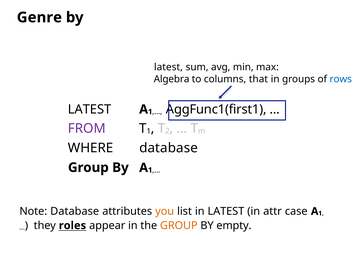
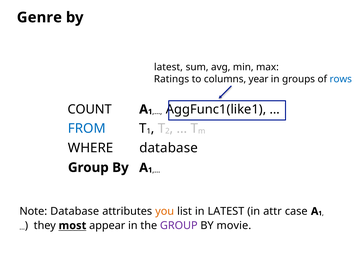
Algebra: Algebra -> Ratings (172, 79)
that: that -> year (259, 79)
LATEST: LATEST -> COUNT (90, 109)
AggFunc1(first1: AggFunc1(first1 -> AggFunc1(like1 (216, 109)
FROM colour: purple -> blue (87, 129)
roles: roles -> most (72, 226)
GROUP colour: orange -> purple (179, 226)
empty: empty -> movie (234, 226)
